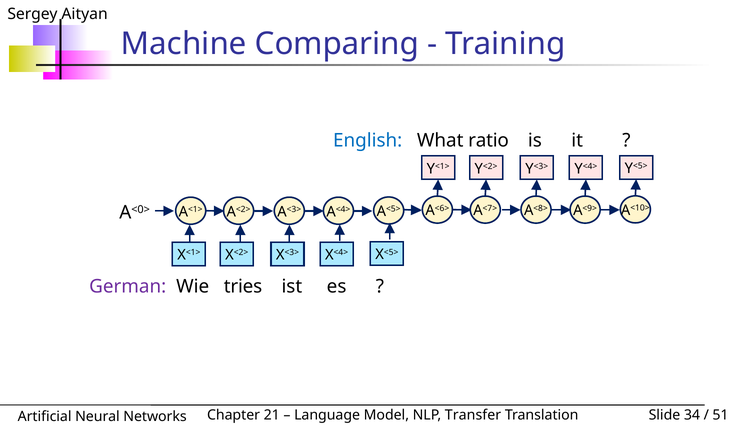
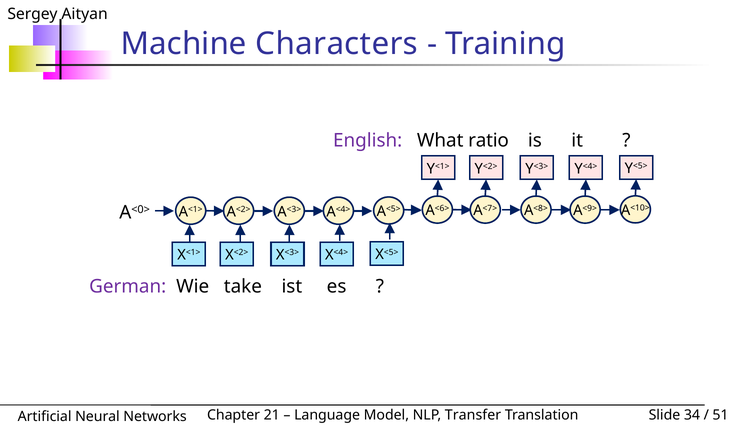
Comparing: Comparing -> Characters (337, 44)
English colour: blue -> purple (368, 141)
tries: tries -> take (243, 286)
